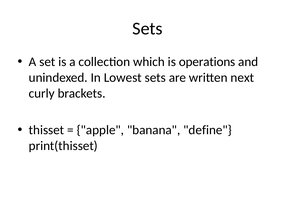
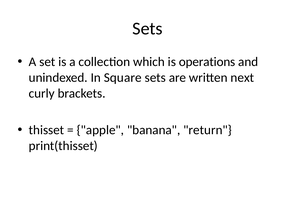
Lowest: Lowest -> Square (123, 78)
define: define -> return (208, 130)
